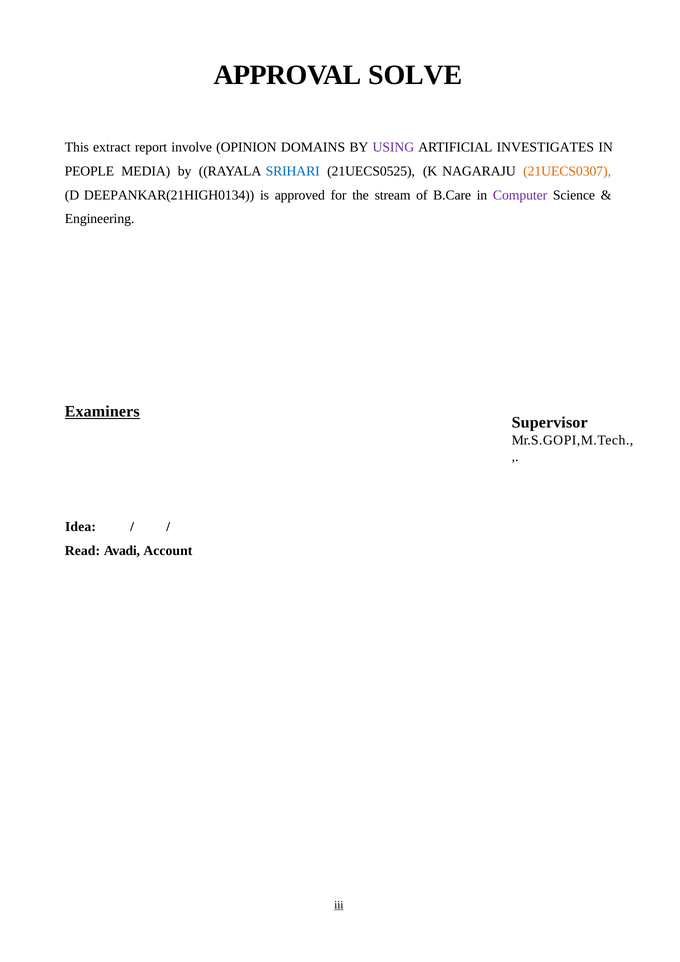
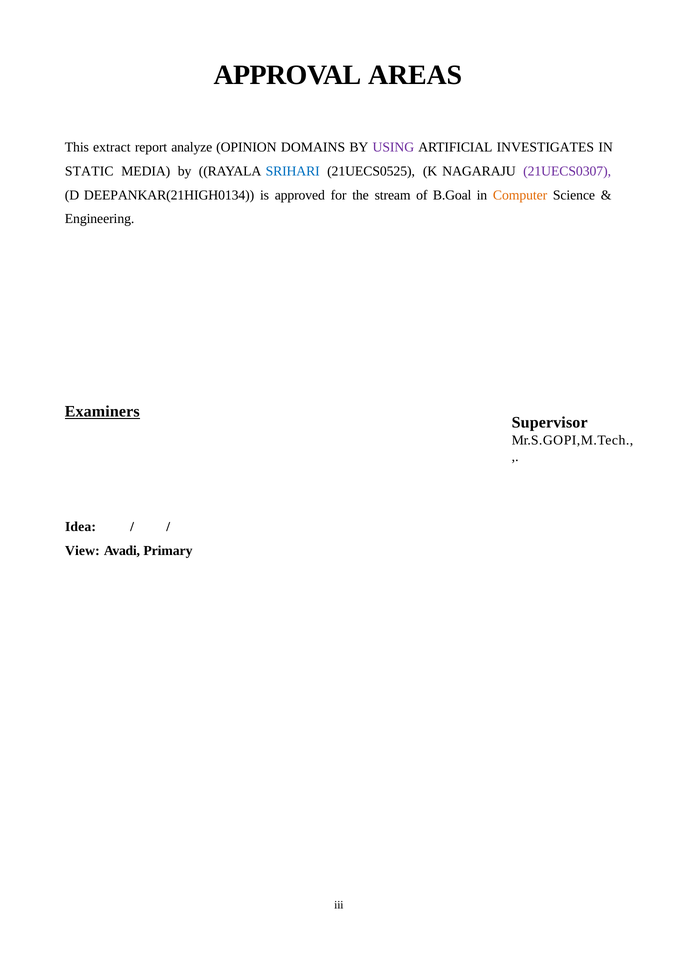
SOLVE: SOLVE -> AREAS (415, 75)
involve: involve -> analyze (192, 147)
PEOPLE: PEOPLE -> STATIC (89, 171)
21UECS0307 colour: orange -> purple (567, 171)
B.Care: B.Care -> B.Goal (452, 195)
Computer colour: purple -> orange (520, 195)
Read: Read -> View (82, 551)
Account: Account -> Primary (168, 551)
iii underline: present -> none (339, 905)
